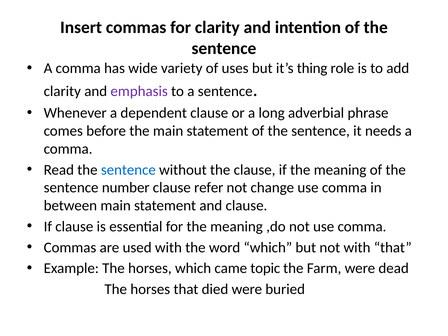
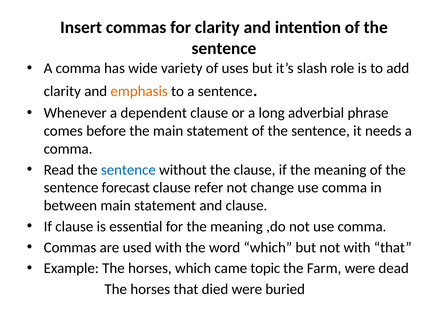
thing: thing -> slash (312, 68)
emphasis colour: purple -> orange (139, 91)
number: number -> forecast (126, 188)
